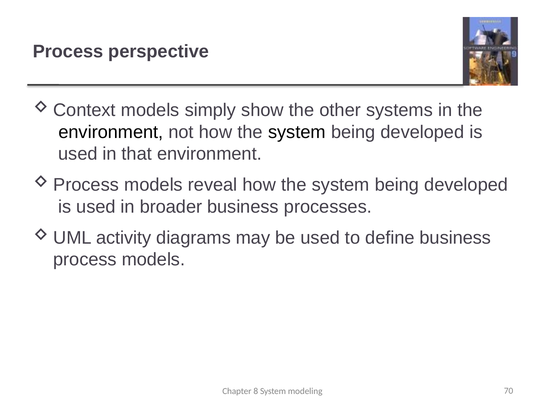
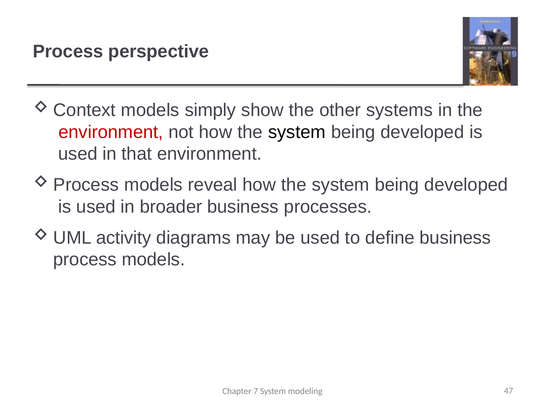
environment colour: black -> red (111, 132)
8: 8 -> 7 (256, 391)
70: 70 -> 47 (509, 390)
